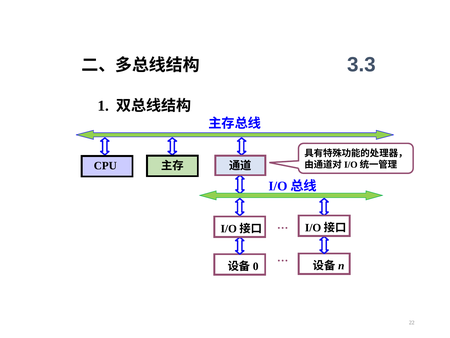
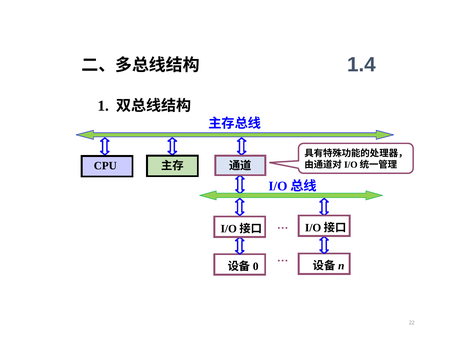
3.3: 3.3 -> 1.4 (361, 65)
